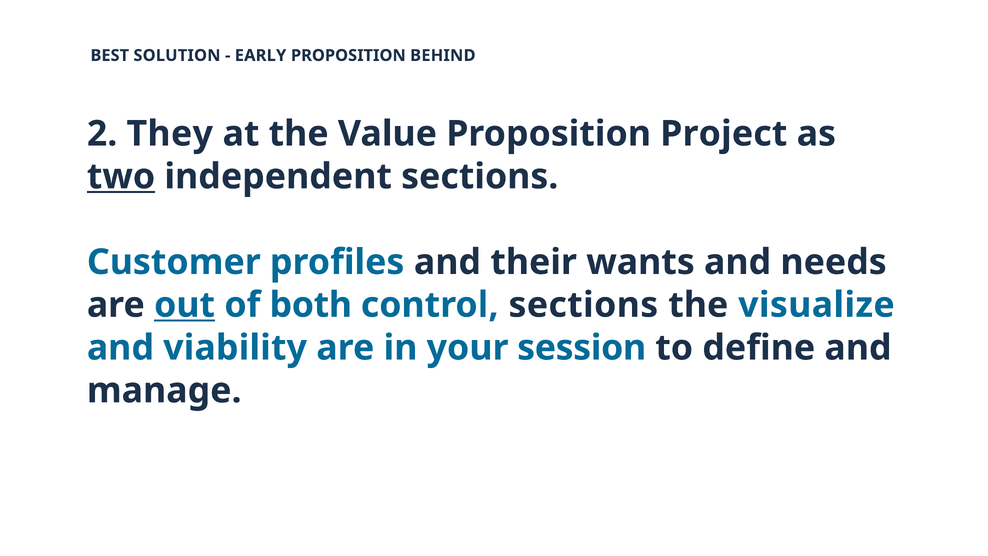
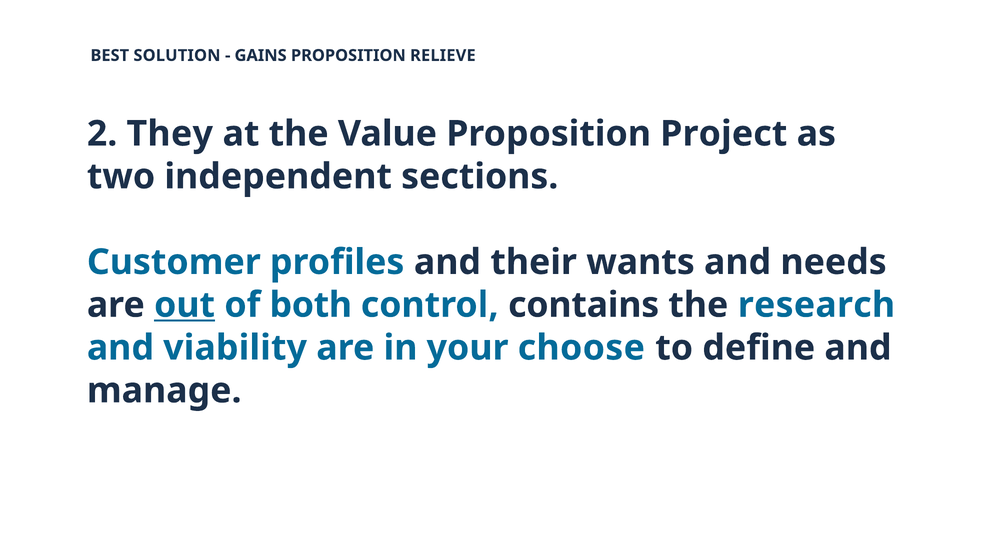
EARLY: EARLY -> GAINS (261, 55)
BEHIND: BEHIND -> RELIEVE (443, 55)
two underline: present -> none (121, 176)
control sections: sections -> contains (584, 305)
visualize: visualize -> research (816, 305)
session: session -> choose (581, 348)
